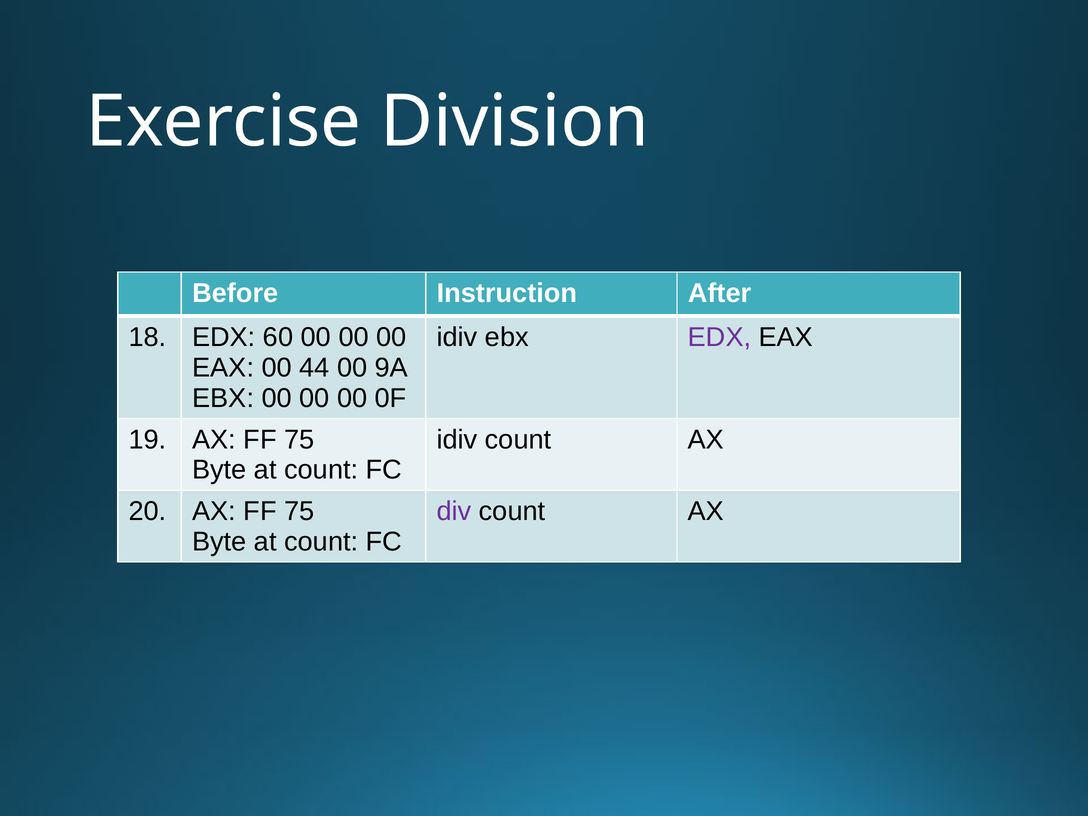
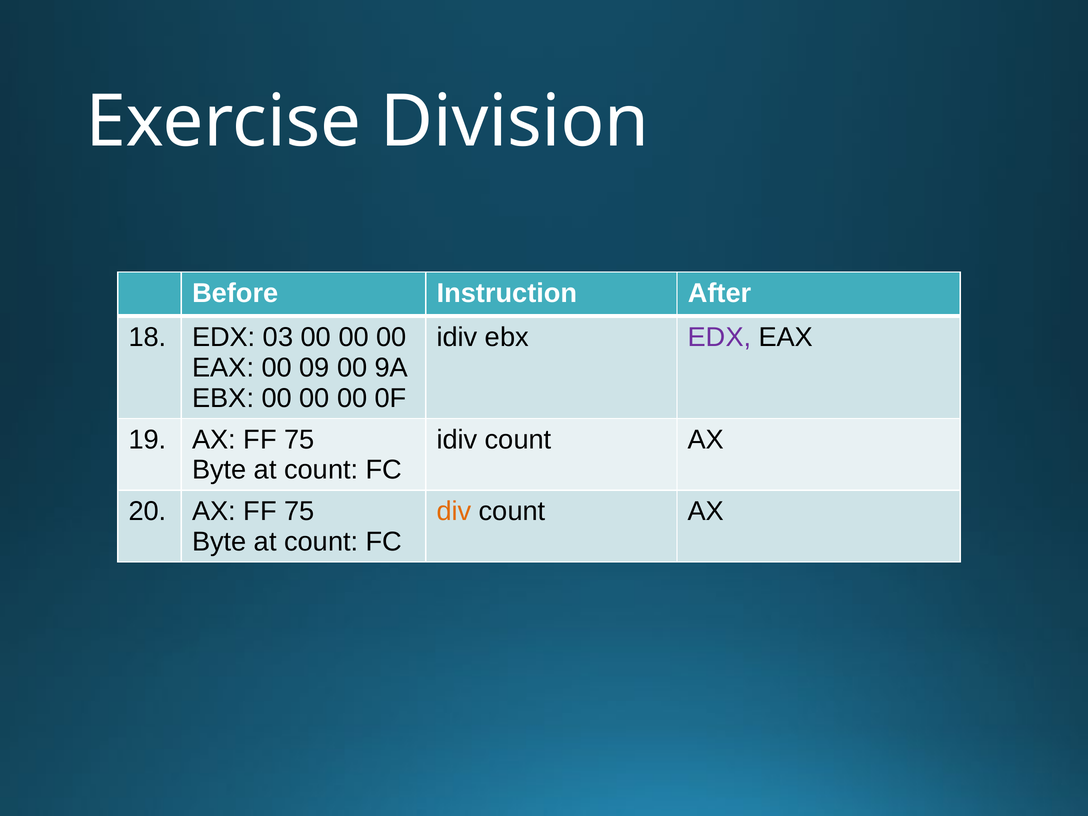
60: 60 -> 03 (278, 337)
44: 44 -> 09 (314, 368)
div colour: purple -> orange (454, 511)
